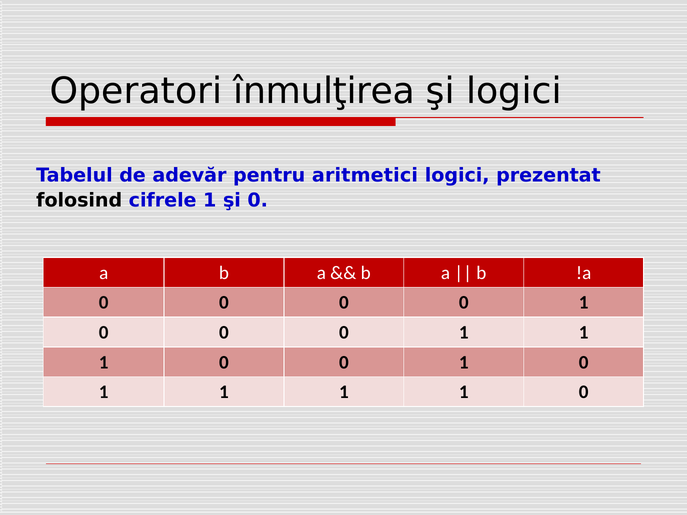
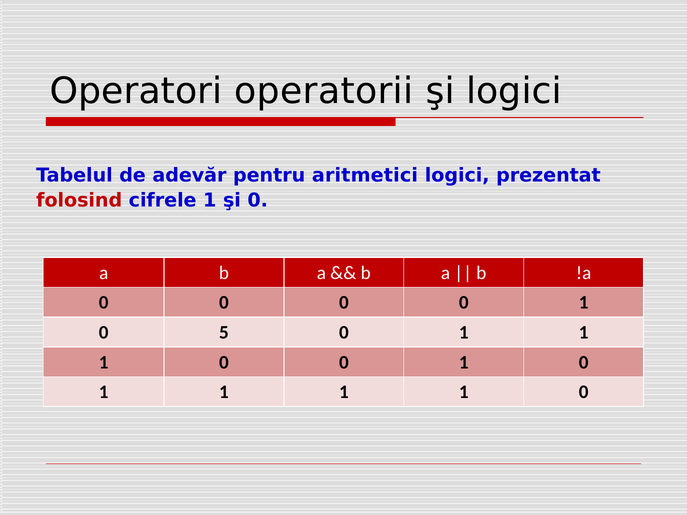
înmulţirea: înmulţirea -> operatorii (324, 92)
folosind colour: black -> red (79, 201)
0: 0 -> 5 (224, 333)
